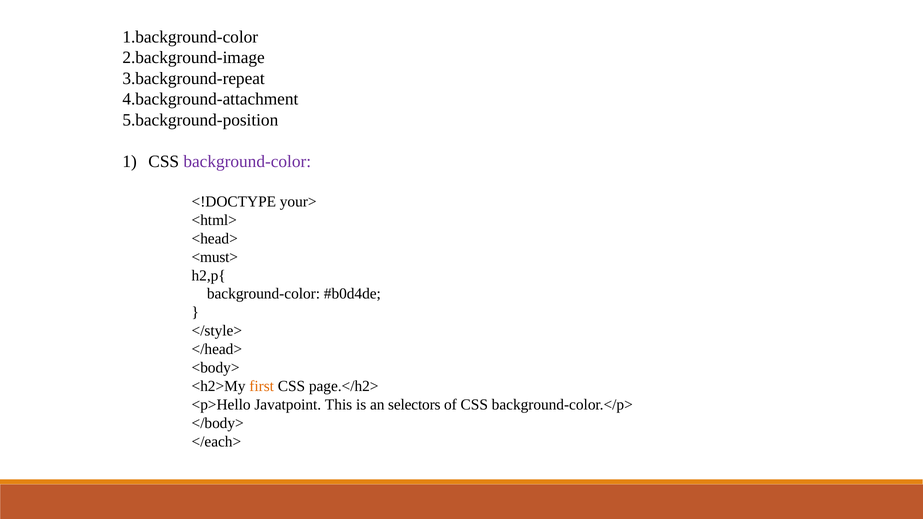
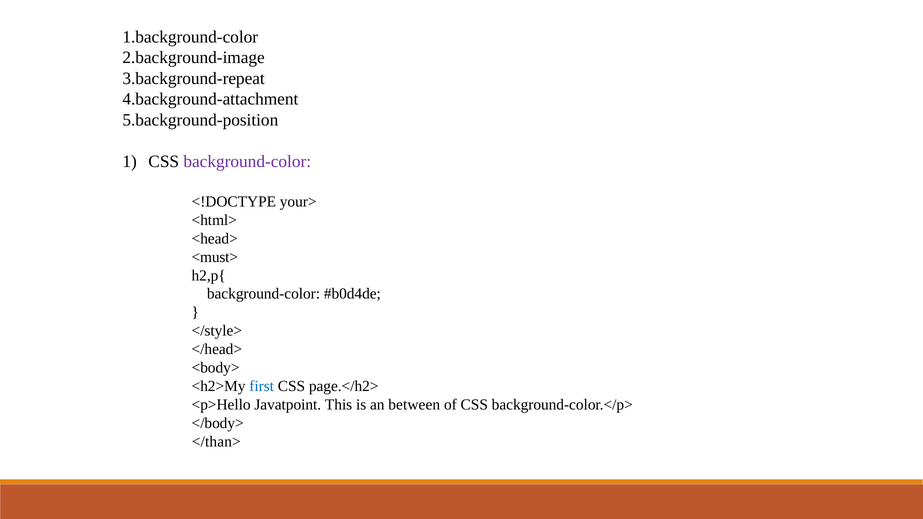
first colour: orange -> blue (262, 386)
selectors: selectors -> between (414, 405)
</each>: </each> -> </than> (216, 442)
